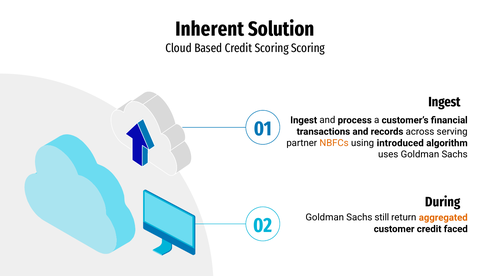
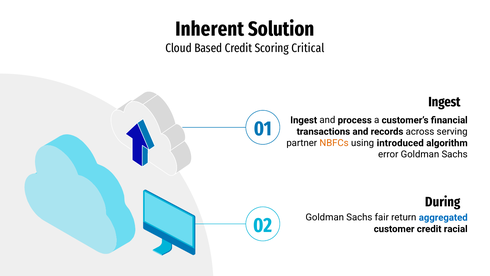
Scoring Scoring: Scoring -> Critical (308, 48)
uses: uses -> error (388, 154)
still: still -> fair (382, 217)
aggregated colour: orange -> blue (443, 217)
faced: faced -> racial (456, 229)
